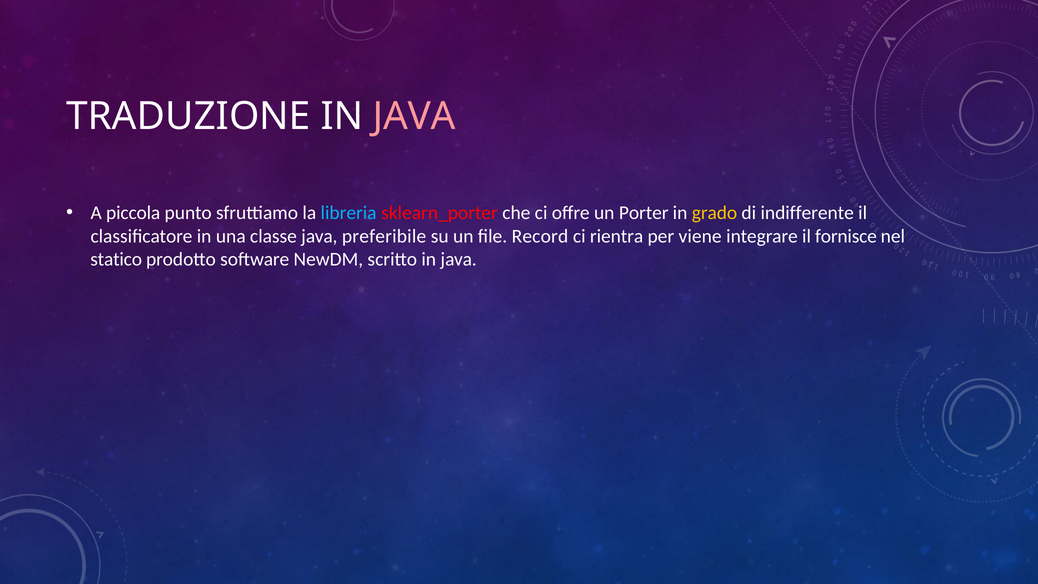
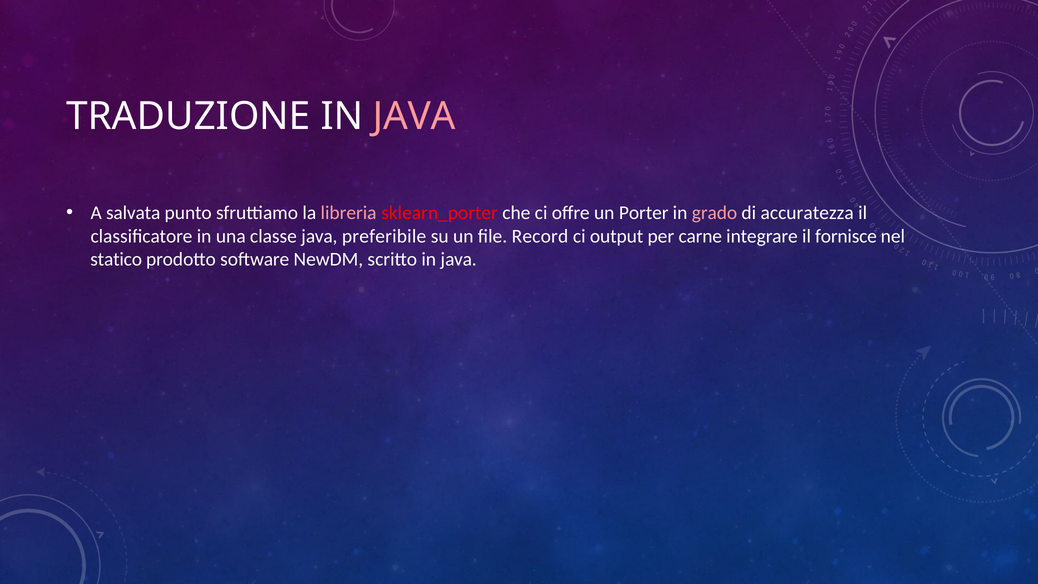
piccola: piccola -> salvata (133, 213)
libreria colour: light blue -> pink (349, 213)
grado colour: yellow -> pink (715, 213)
indifferente: indifferente -> accuratezza (807, 213)
rientra: rientra -> output (617, 236)
viene: viene -> carne (700, 236)
